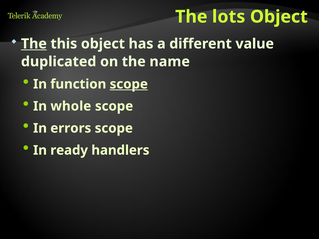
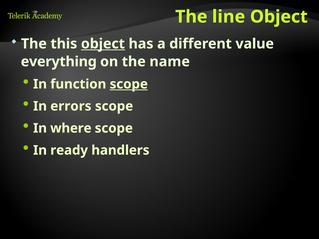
lots: lots -> line (229, 17)
The underline: present -> none (34, 44)
object underline: none -> present (103, 44)
duplicated: duplicated -> everything (59, 62)
whole: whole -> errors (71, 106)
errors: errors -> where (71, 128)
